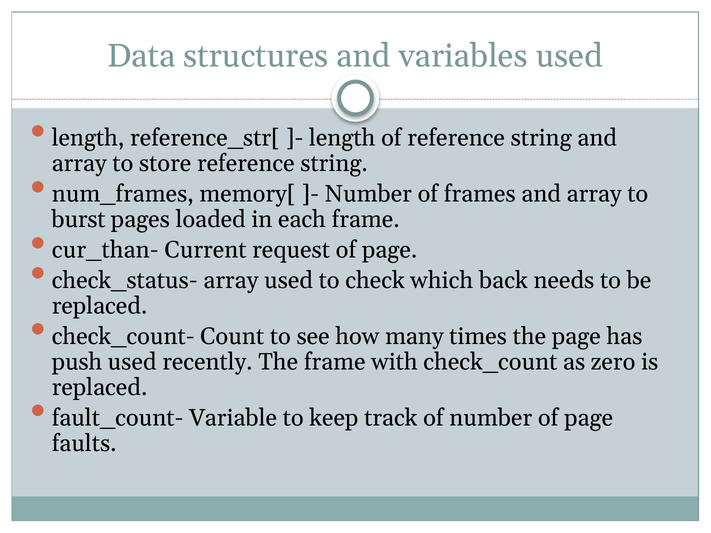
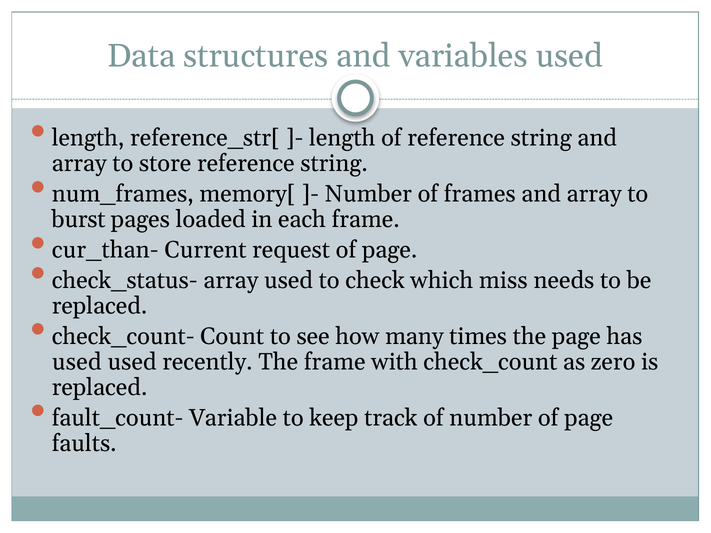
back: back -> miss (503, 280)
push: push -> used (77, 362)
